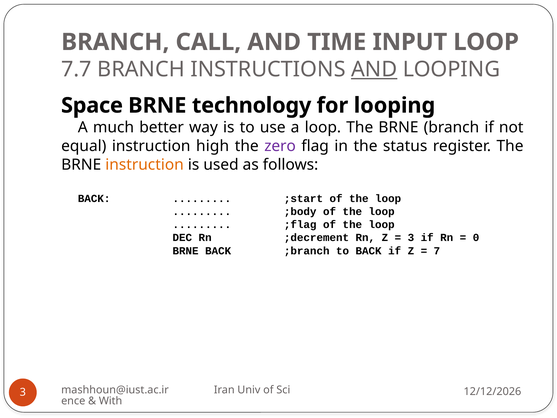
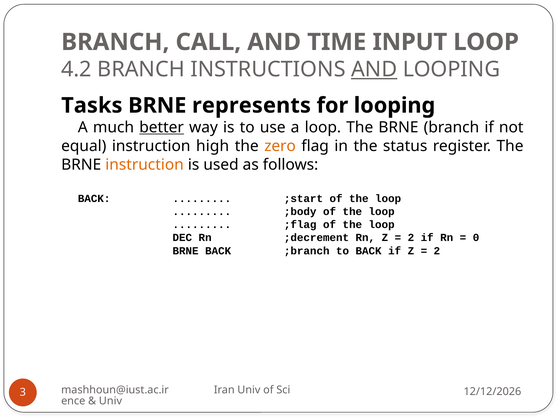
7.7: 7.7 -> 4.2 (76, 69)
Space: Space -> Tasks (92, 105)
technology: technology -> represents (251, 105)
better underline: none -> present (162, 127)
zero colour: purple -> orange (280, 146)
3: 3 -> 2 (411, 238)
7: 7 -> 2 (437, 251)
With: With -> Univ (110, 401)
